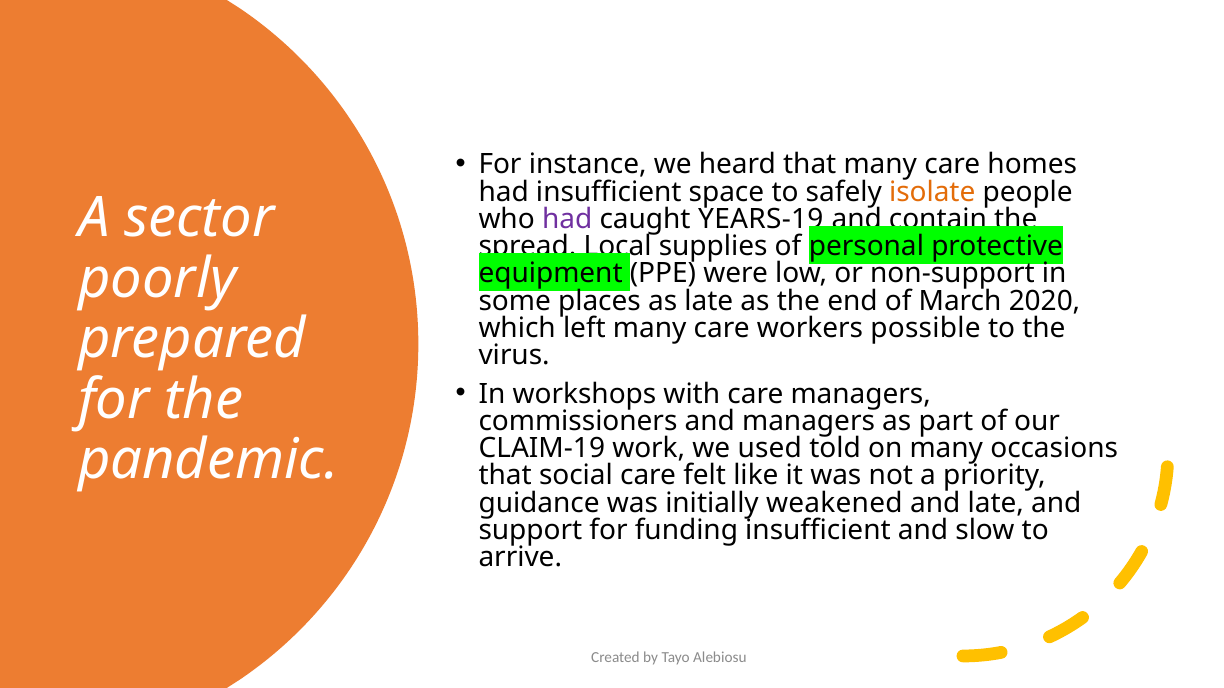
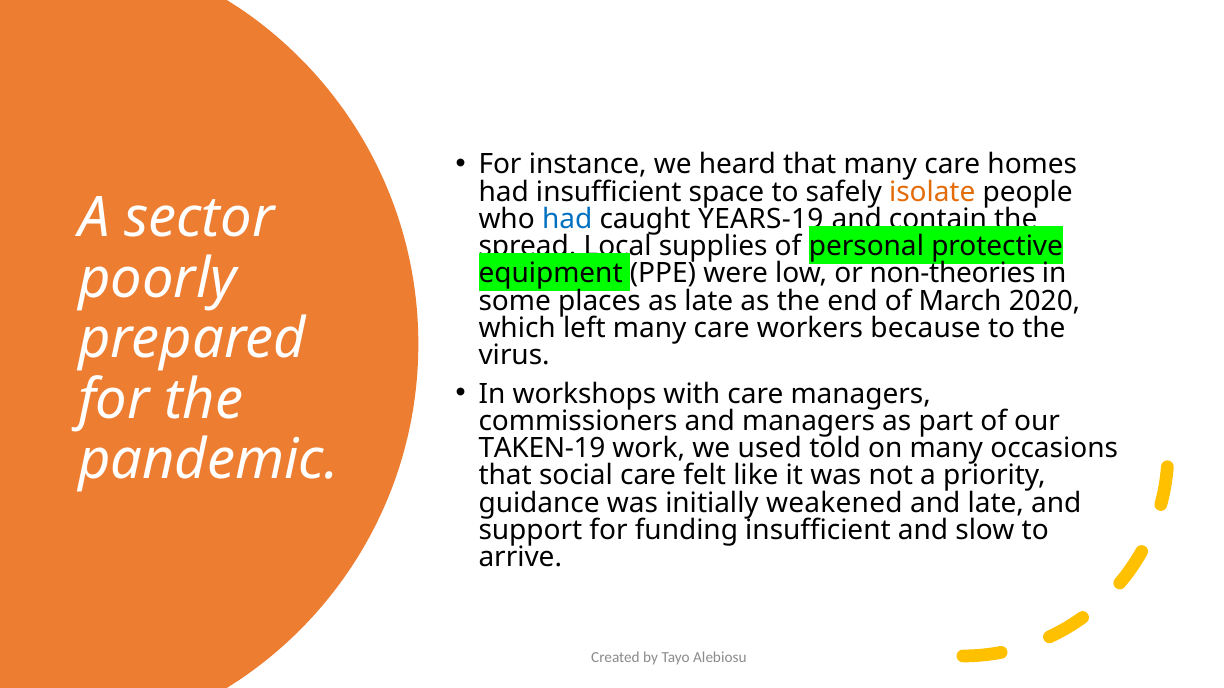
had colour: purple -> blue (567, 219)
non-support: non-support -> non-theories (953, 274)
possible: possible -> because (925, 328)
CLAIM-19: CLAIM-19 -> TAKEN-19 (542, 449)
